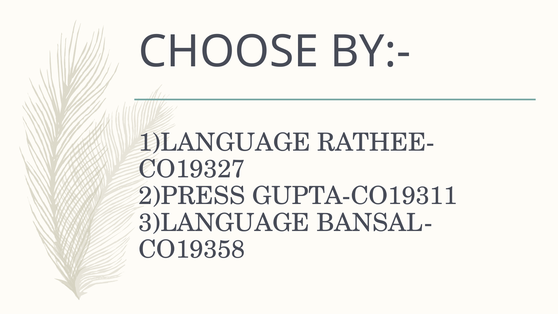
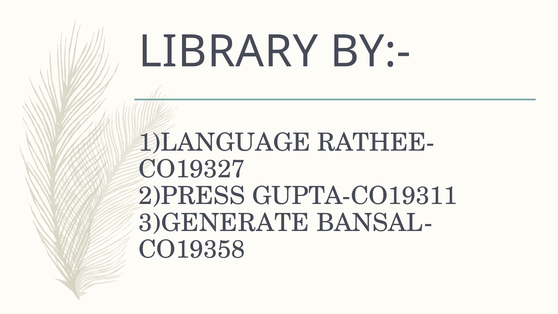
CHOOSE: CHOOSE -> LIBRARY (228, 52)
3)LANGUAGE: 3)LANGUAGE -> 3)GENERATE (224, 223)
